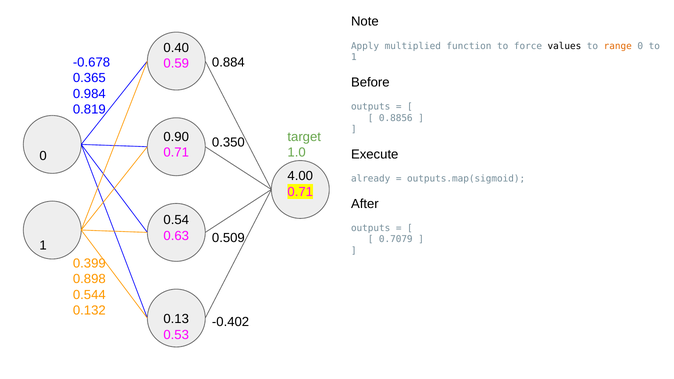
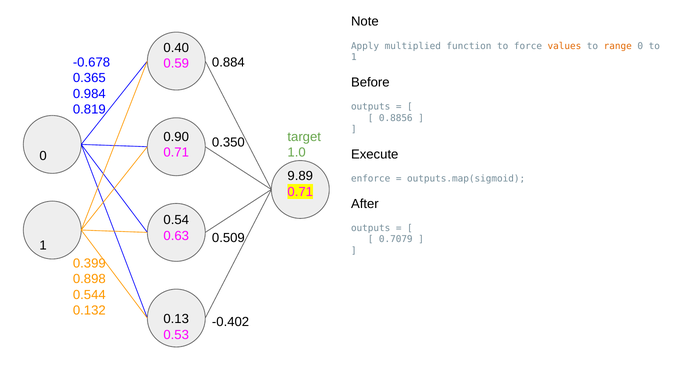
values colour: black -> orange (564, 46)
4.00: 4.00 -> 9.89 (300, 176)
already: already -> enforce (371, 179)
